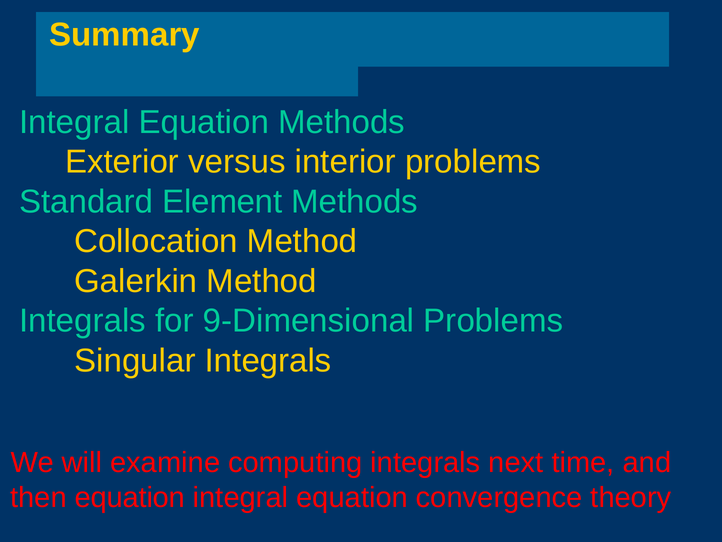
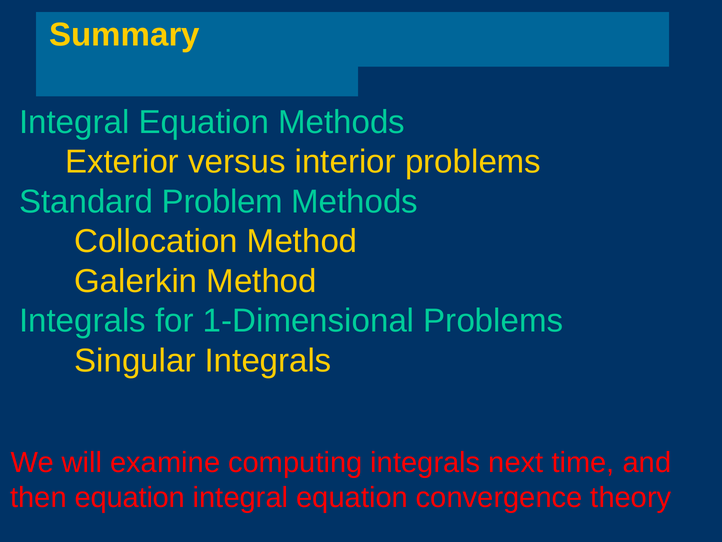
Element: Element -> Problem (222, 201)
9-Dimensional: 9-Dimensional -> 1-Dimensional (309, 321)
